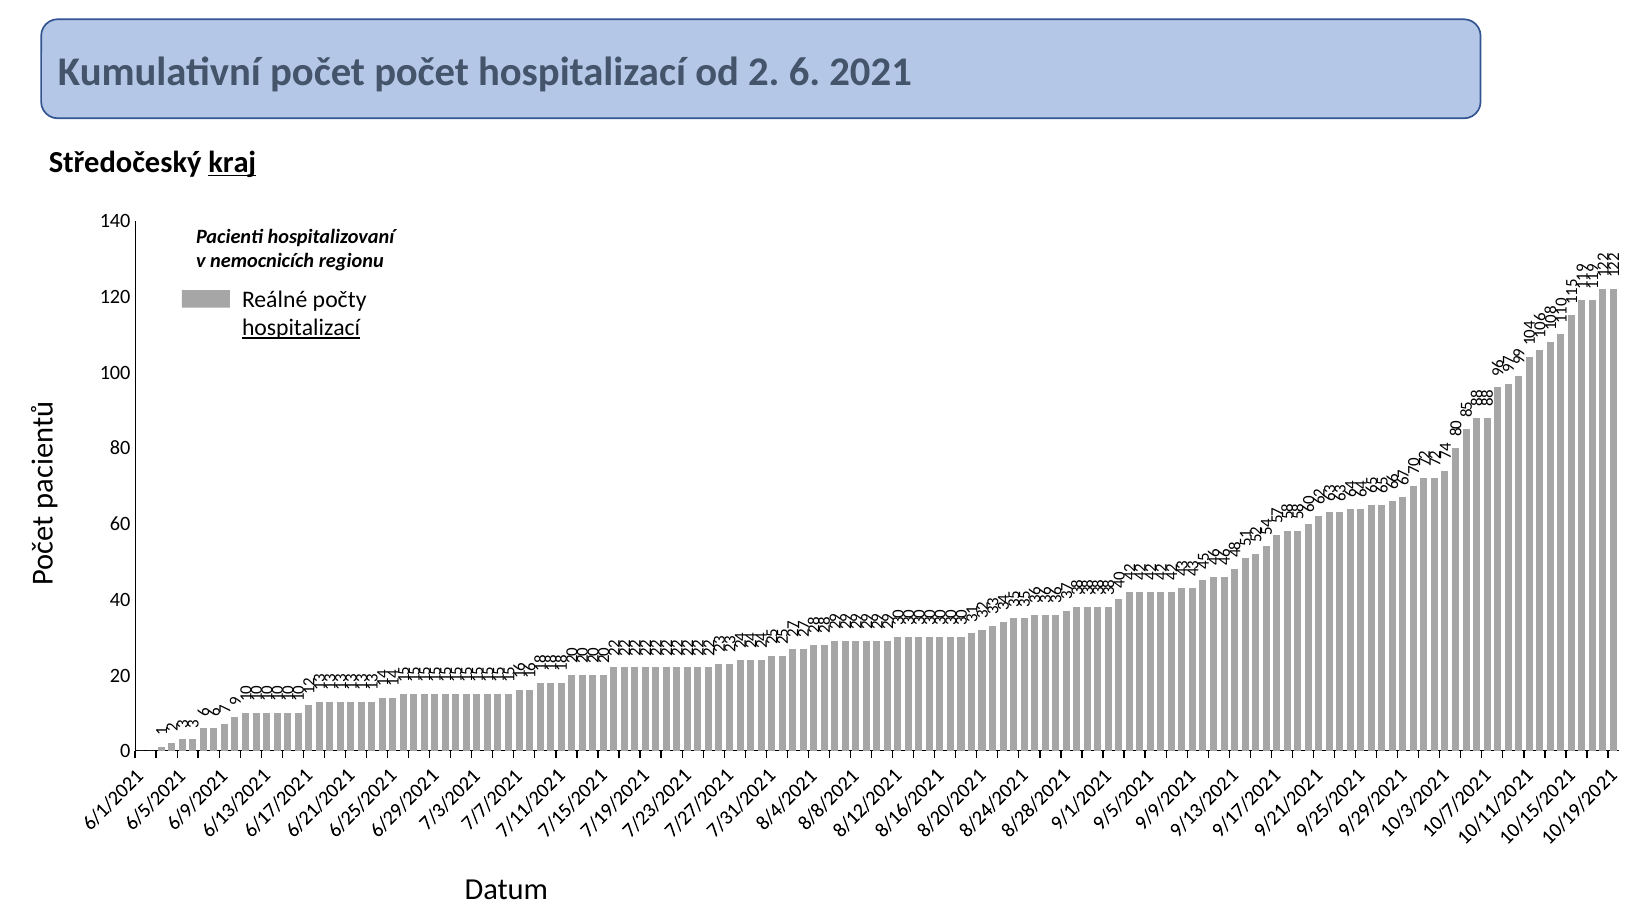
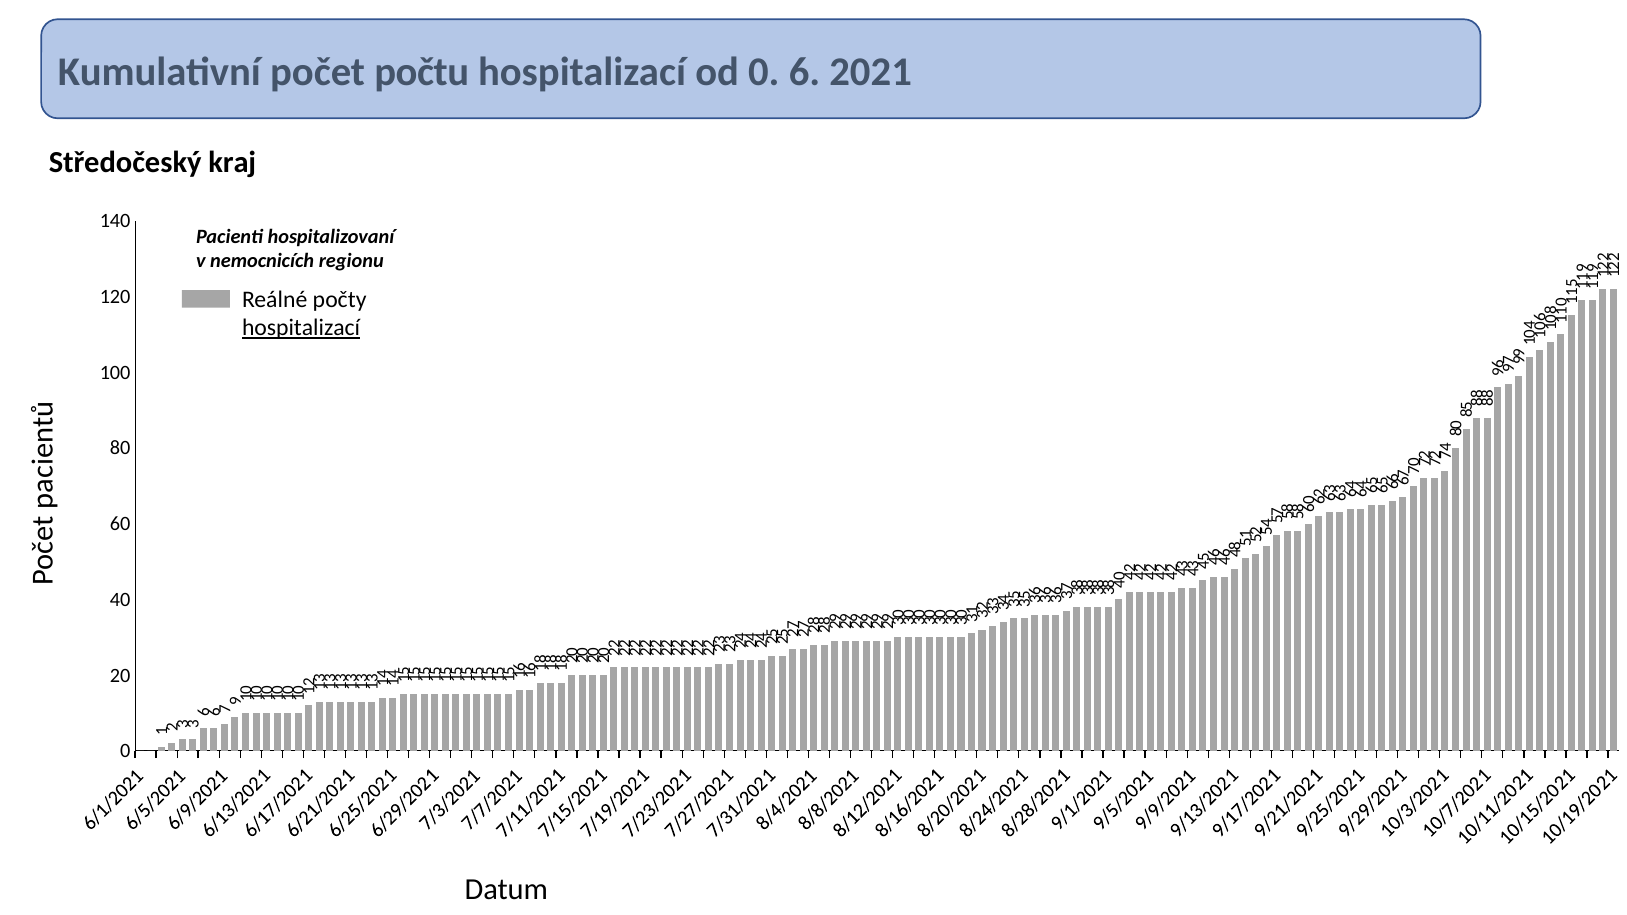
počet počet: počet -> počtu (422, 72)
od 2: 2 -> 0 (764, 72)
kraj underline: present -> none (232, 162)
